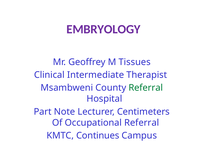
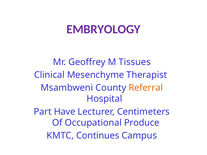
Intermediate: Intermediate -> Mesenchyme (96, 75)
Referral colour: green -> orange (146, 88)
Note: Note -> Have (65, 112)
Occupational Referral: Referral -> Produce (142, 123)
